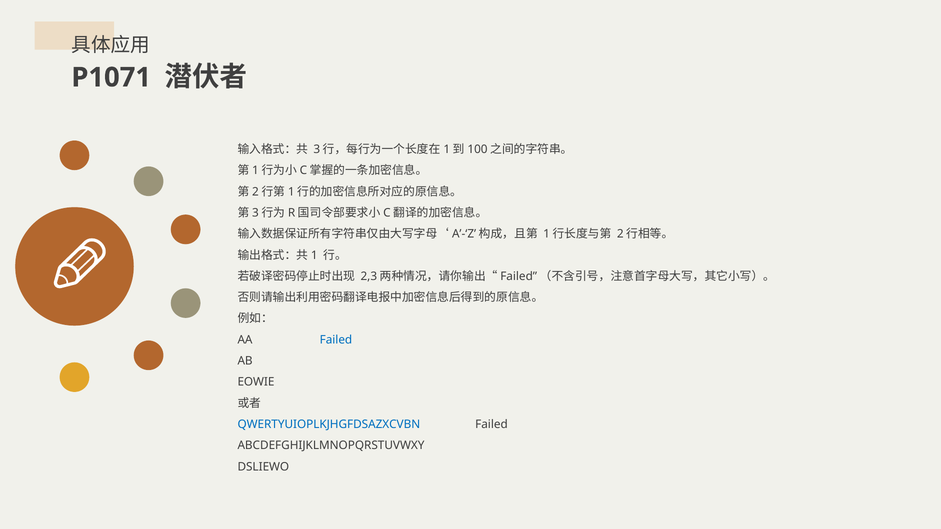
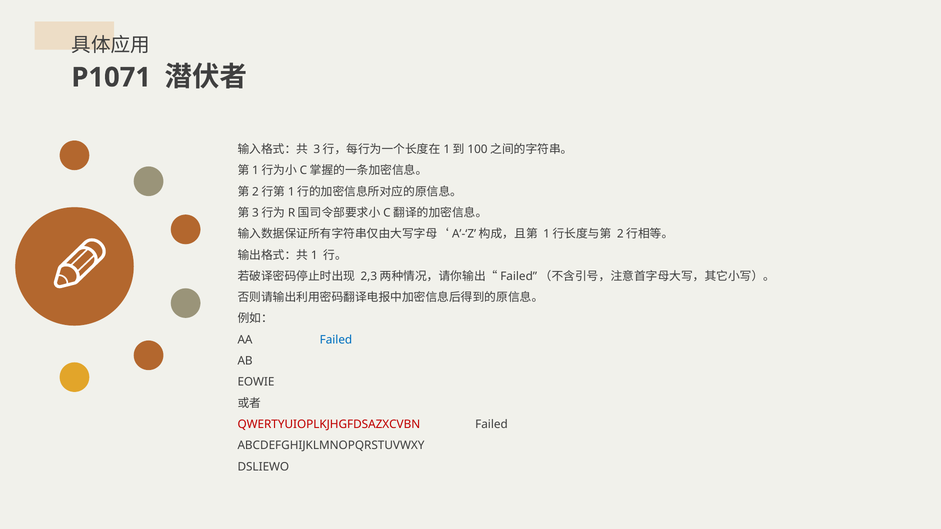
QWERTYUIOPLKJHGFDSAZXCVBN colour: blue -> red (329, 425)
